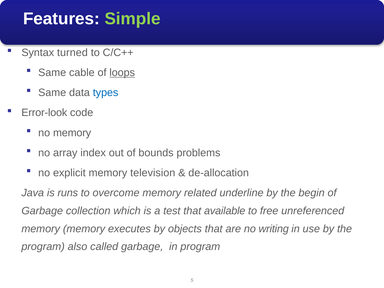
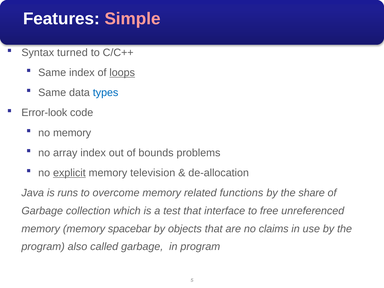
Simple colour: light green -> pink (133, 19)
Same cable: cable -> index (82, 73)
explicit underline: none -> present (69, 173)
underline: underline -> functions (242, 193)
begin: begin -> share (312, 193)
available: available -> interface (225, 211)
executes: executes -> spacebar (129, 229)
writing: writing -> claims (274, 229)
